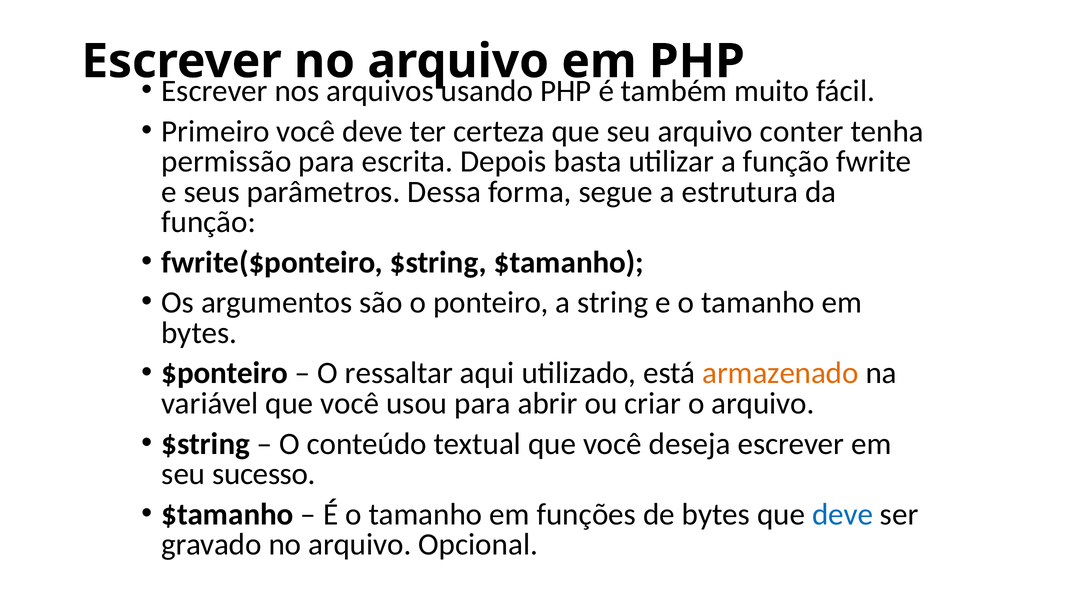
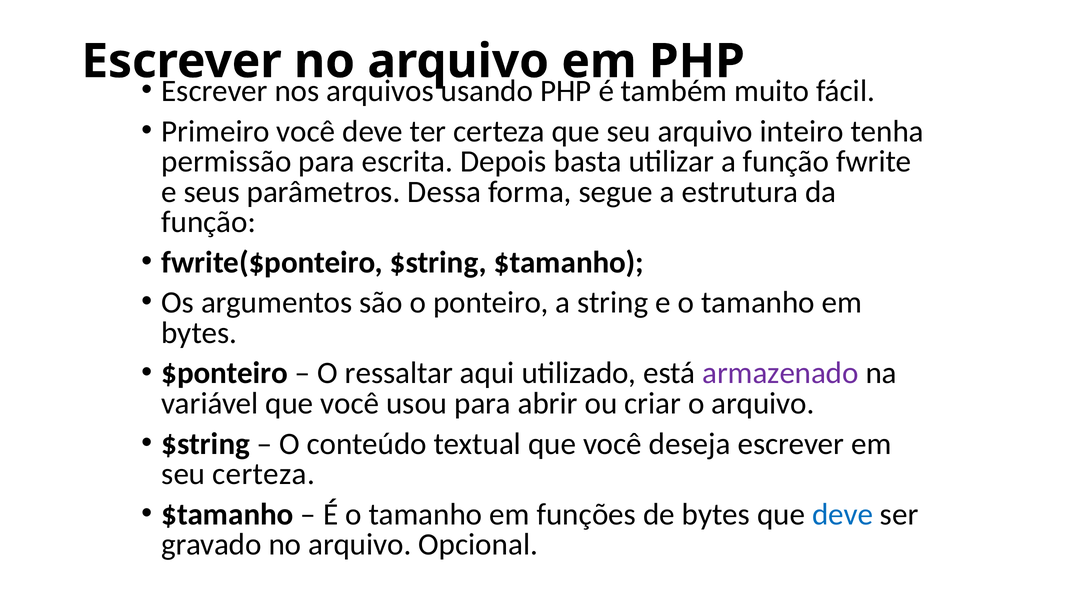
conter: conter -> inteiro (802, 131)
armazenado colour: orange -> purple (780, 373)
seu sucesso: sucesso -> certeza (264, 474)
